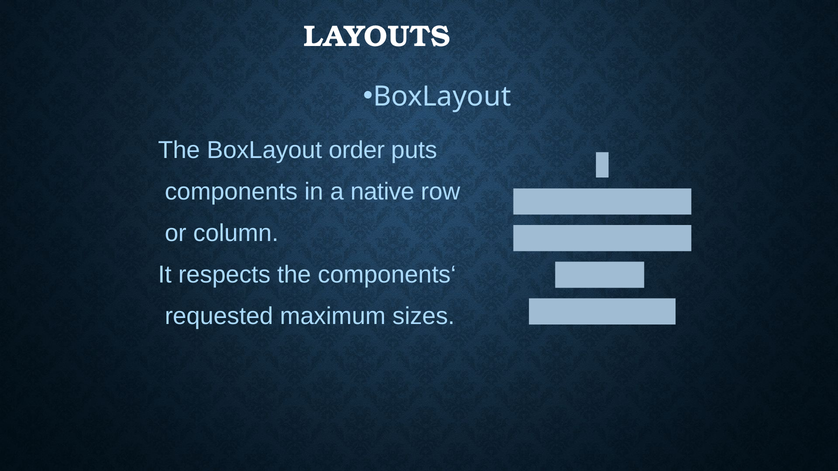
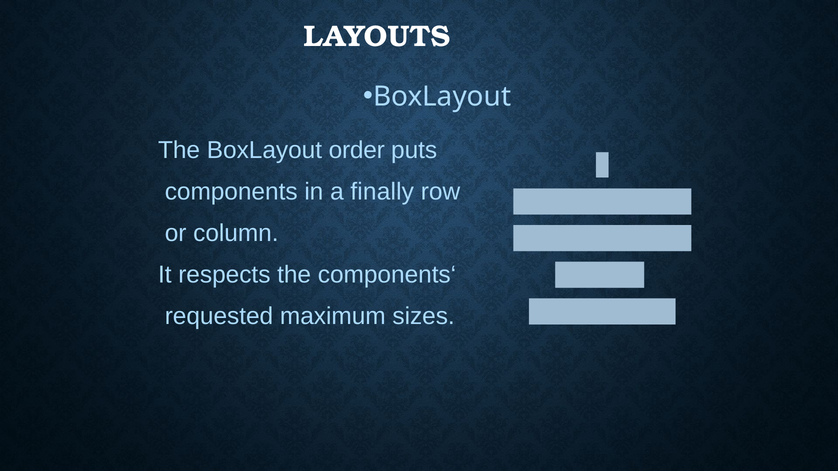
native: native -> finally (382, 192)
